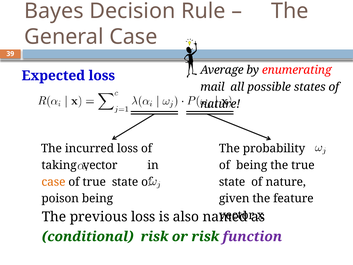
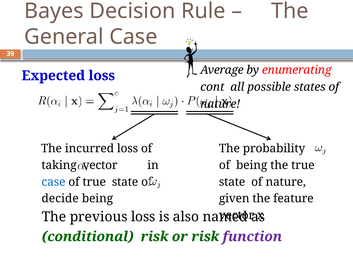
mail: mail -> cont (212, 87)
case colour: orange -> blue (53, 182)
poison: poison -> decide (60, 198)
